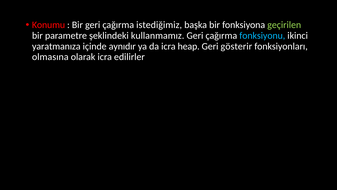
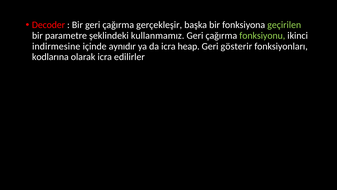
Konumu: Konumu -> Decoder (48, 25)
istediğimiz: istediğimiz -> gerçekleşir (159, 25)
fonksiyonu colour: light blue -> light green (262, 36)
yaratmanıza: yaratmanıza -> indirmesine (56, 46)
olmasına: olmasına -> kodlarına (50, 57)
